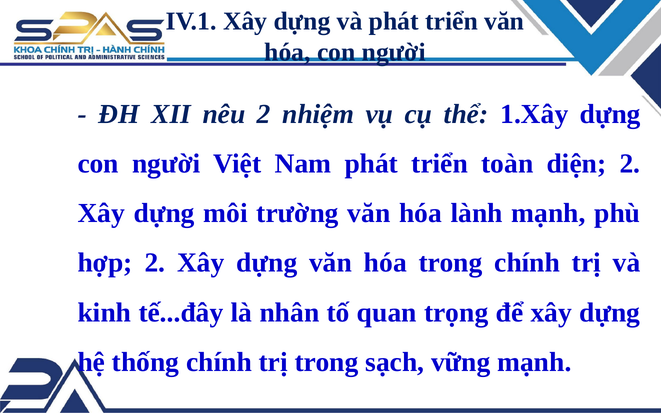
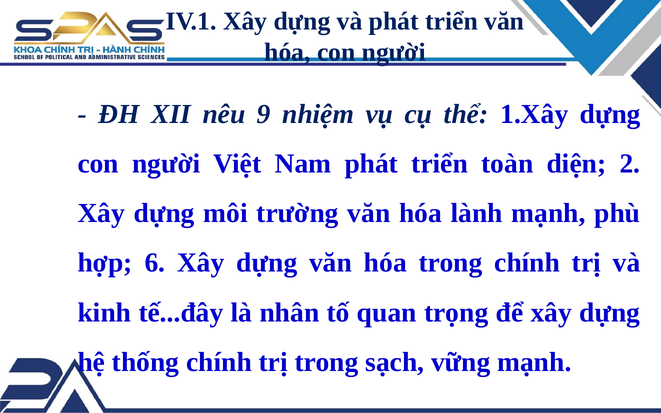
nêu 2: 2 -> 9 (264, 114)
hợp 2: 2 -> 6 (155, 263)
